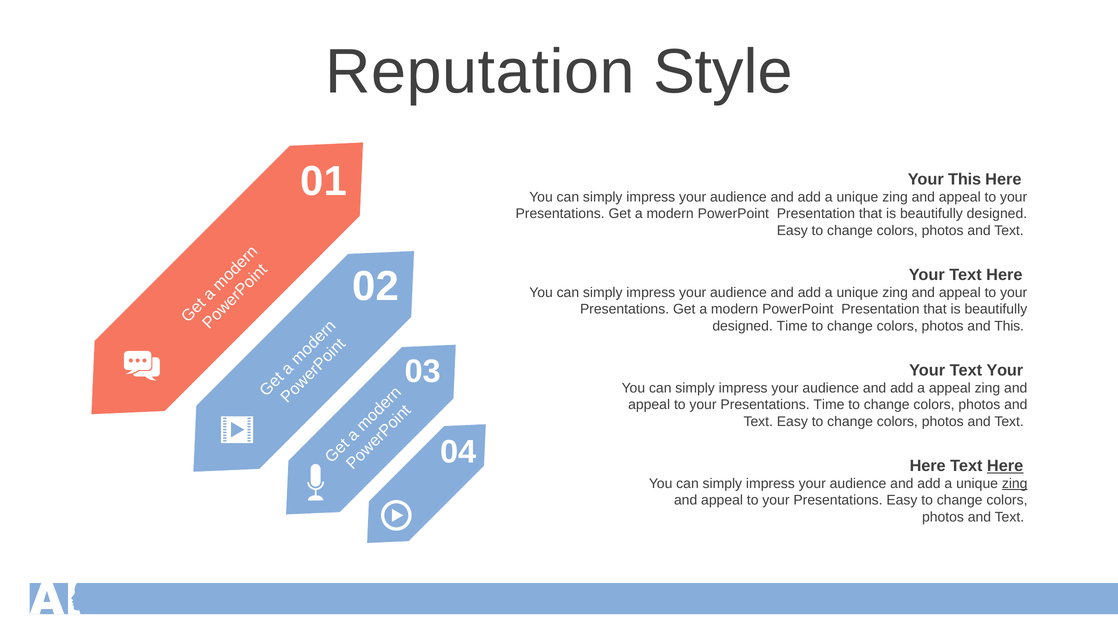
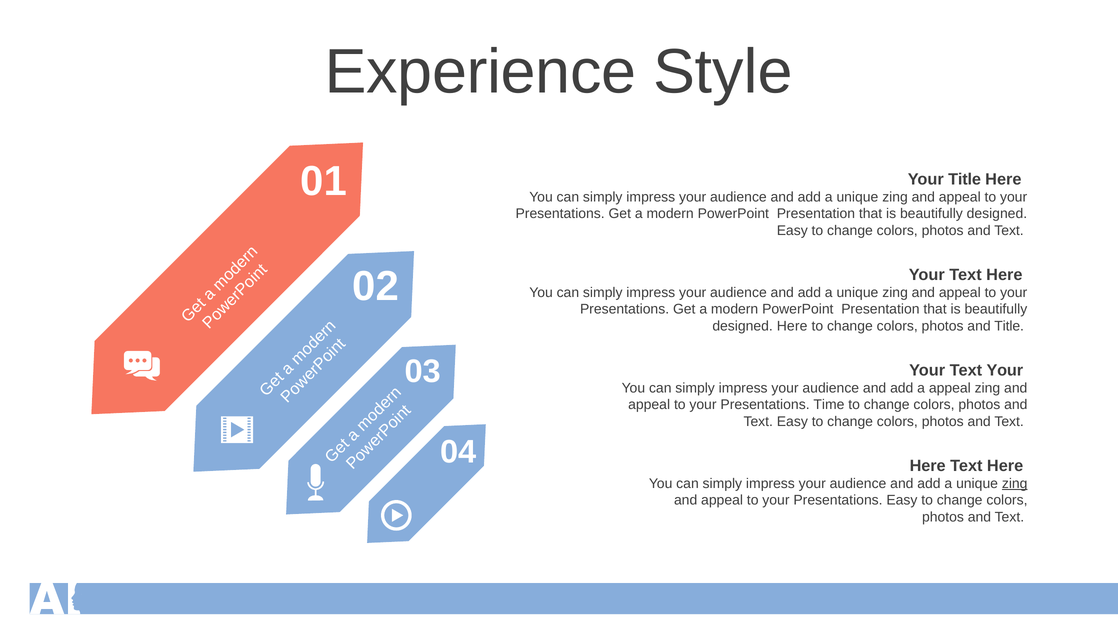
Reputation: Reputation -> Experience (480, 72)
Your This: This -> Title (965, 179)
designed Time: Time -> Here (792, 326)
and This: This -> Title (1009, 326)
Here underline: present -> none (1005, 466)
